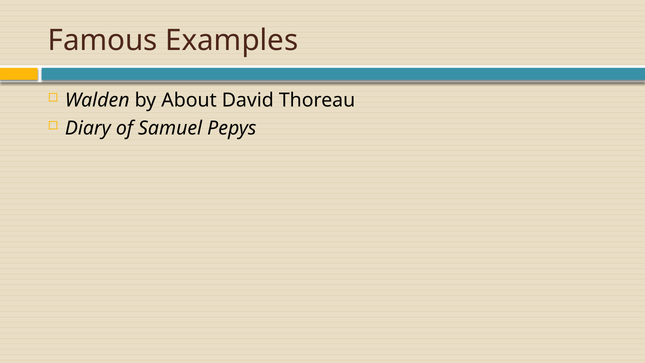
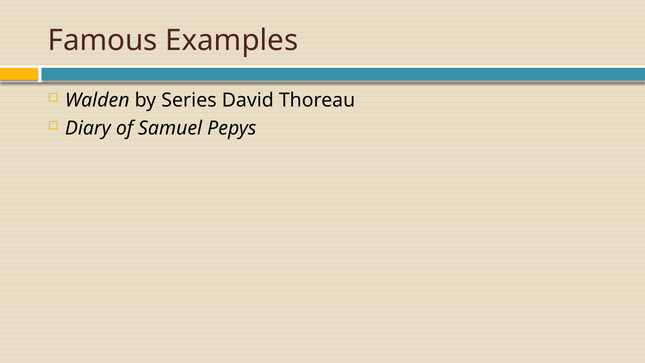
About: About -> Series (189, 100)
